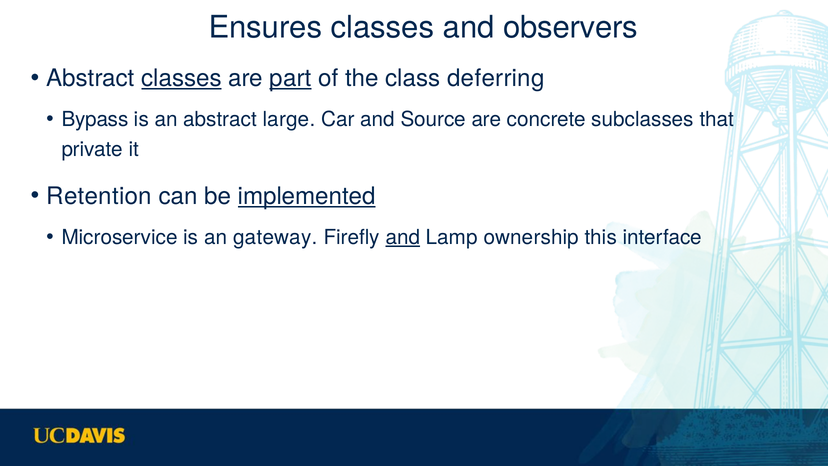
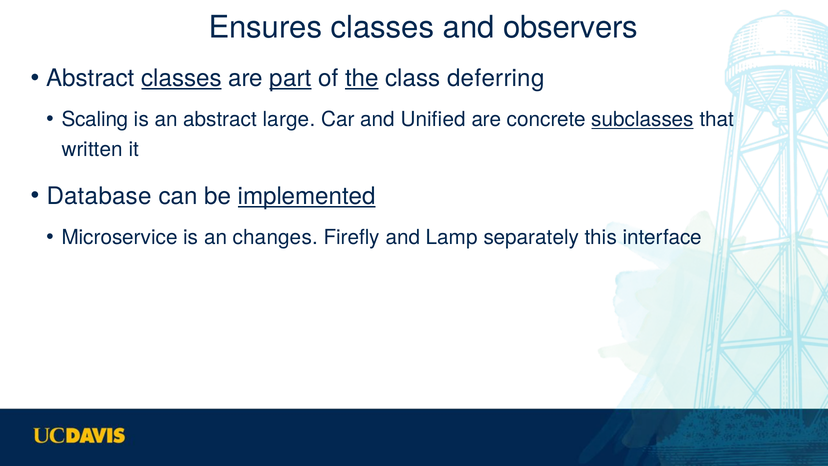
the underline: none -> present (362, 78)
Bypass: Bypass -> Scaling (95, 120)
Source: Source -> Unified (433, 120)
subclasses underline: none -> present (643, 120)
private: private -> written (92, 149)
Retention: Retention -> Database (99, 196)
gateway: gateway -> changes (275, 237)
and underline: present -> none (403, 237)
ownership: ownership -> separately (531, 237)
